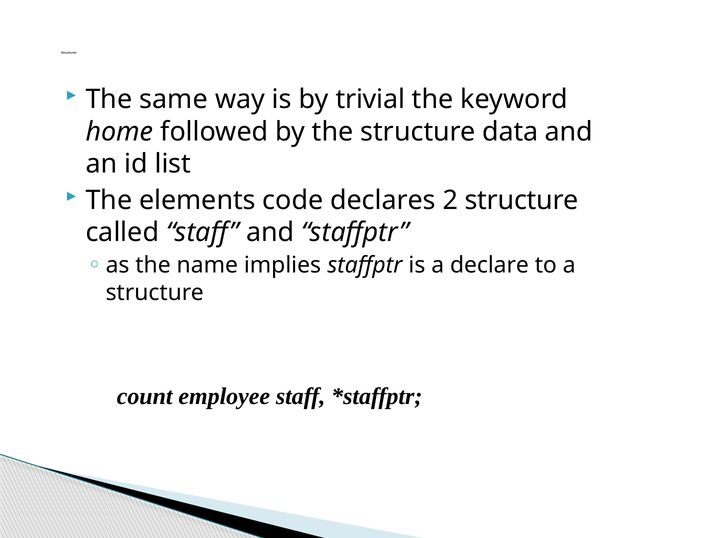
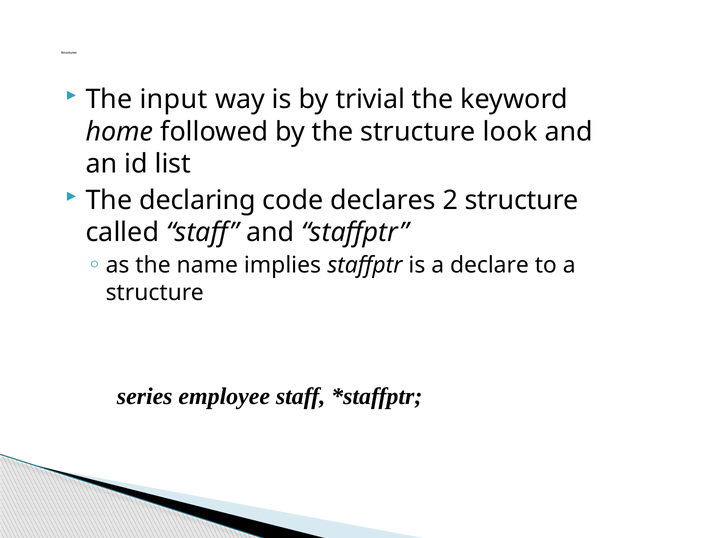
same: same -> input (174, 99)
data: data -> look (510, 132)
elements: elements -> declaring (197, 200)
count: count -> series (145, 396)
